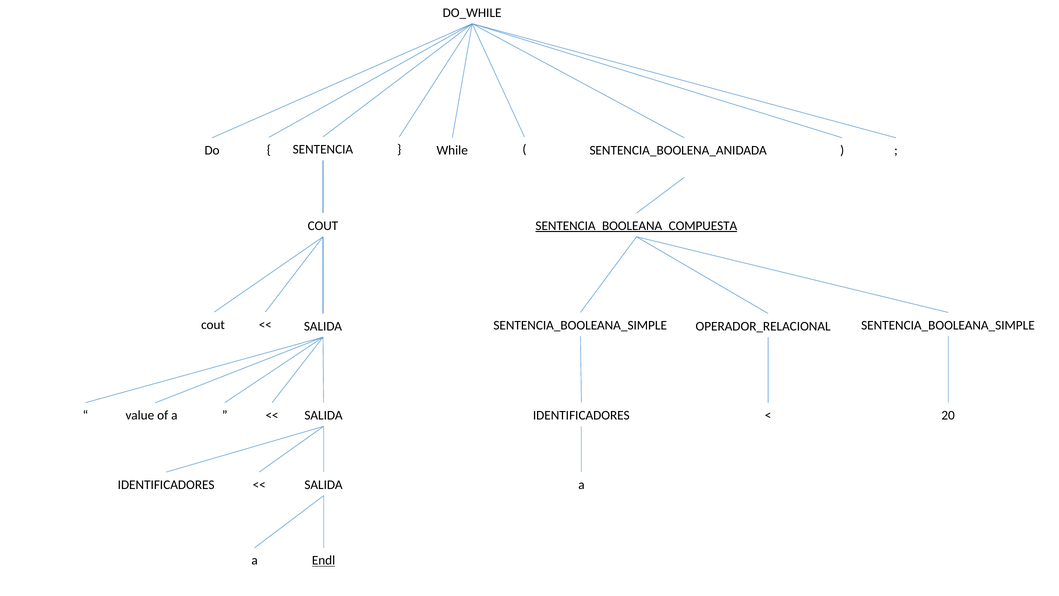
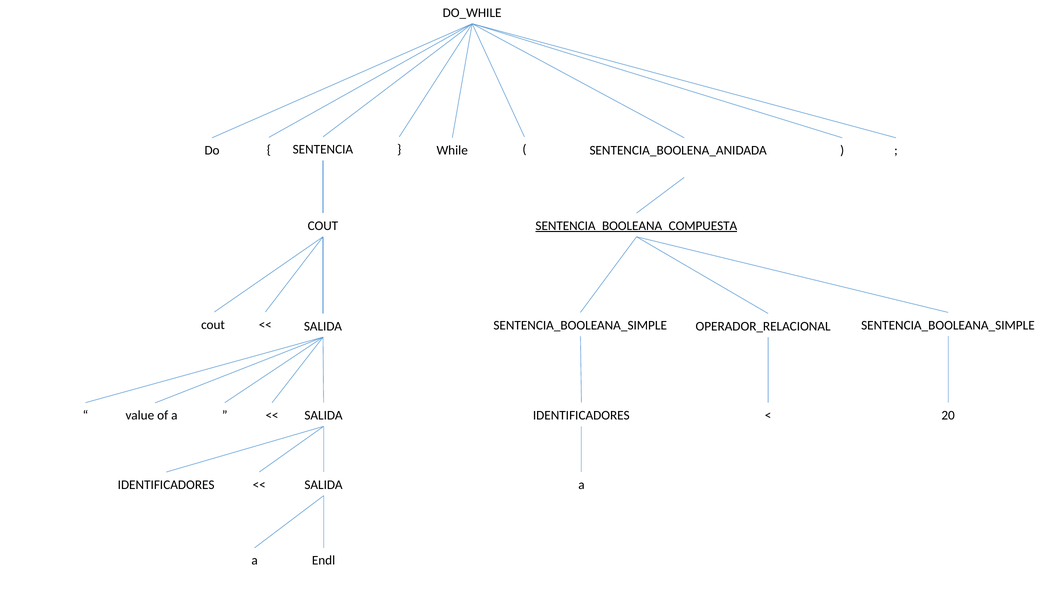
Endl underline: present -> none (324, 560)
